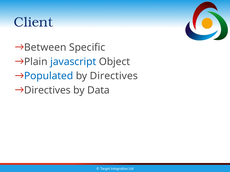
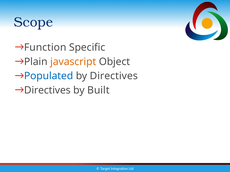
Client: Client -> Scope (33, 22)
Between: Between -> Function (45, 48)
javascript colour: blue -> orange (73, 62)
Data: Data -> Built (98, 90)
